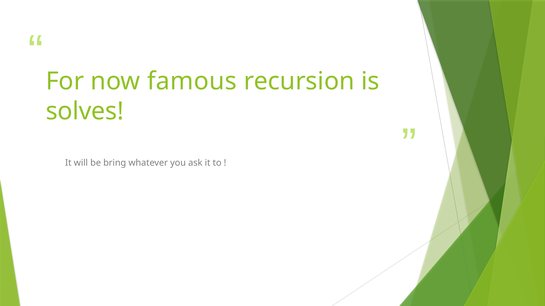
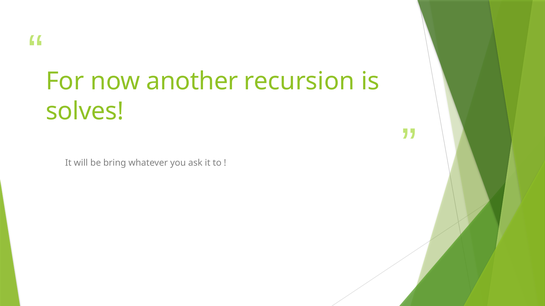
famous: famous -> another (192, 82)
